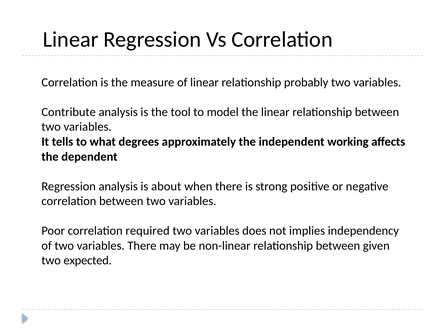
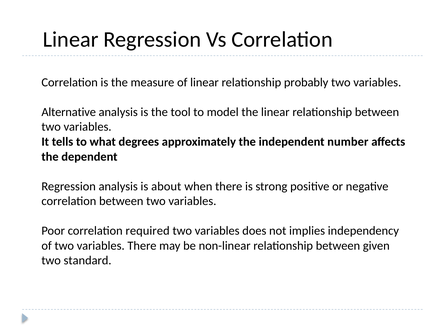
Contribute: Contribute -> Alternative (69, 112)
working: working -> number (348, 142)
expected: expected -> standard (88, 260)
